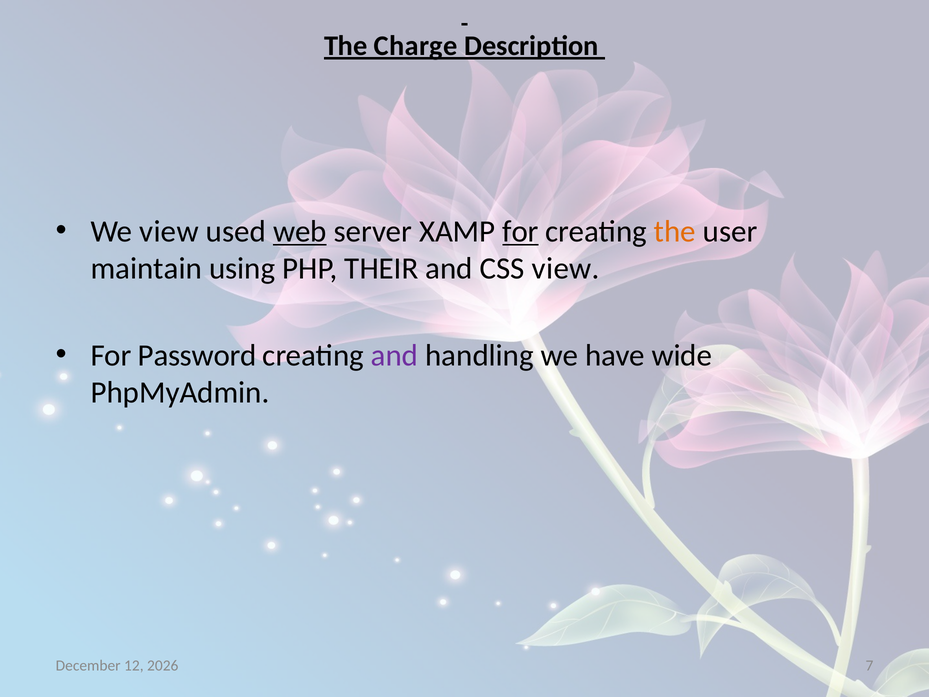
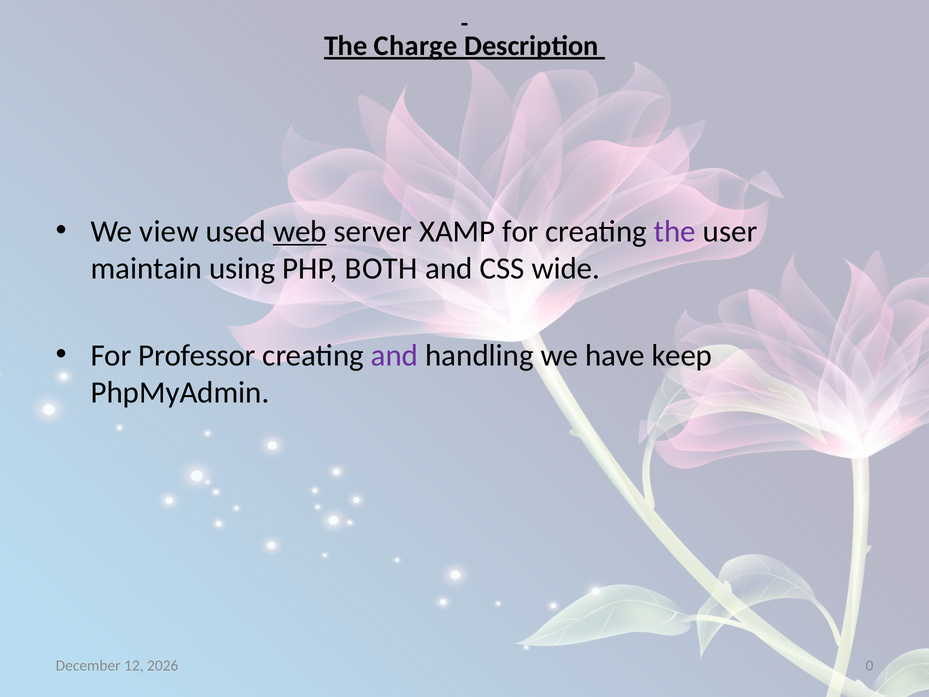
for underline: present -> none (521, 231)
the colour: orange -> purple (675, 231)
THEIR: THEIR -> BOTH (381, 268)
CSS view: view -> wide (566, 268)
Password: Password -> Professor (197, 355)
wide: wide -> keep (682, 355)
7: 7 -> 0 (869, 665)
